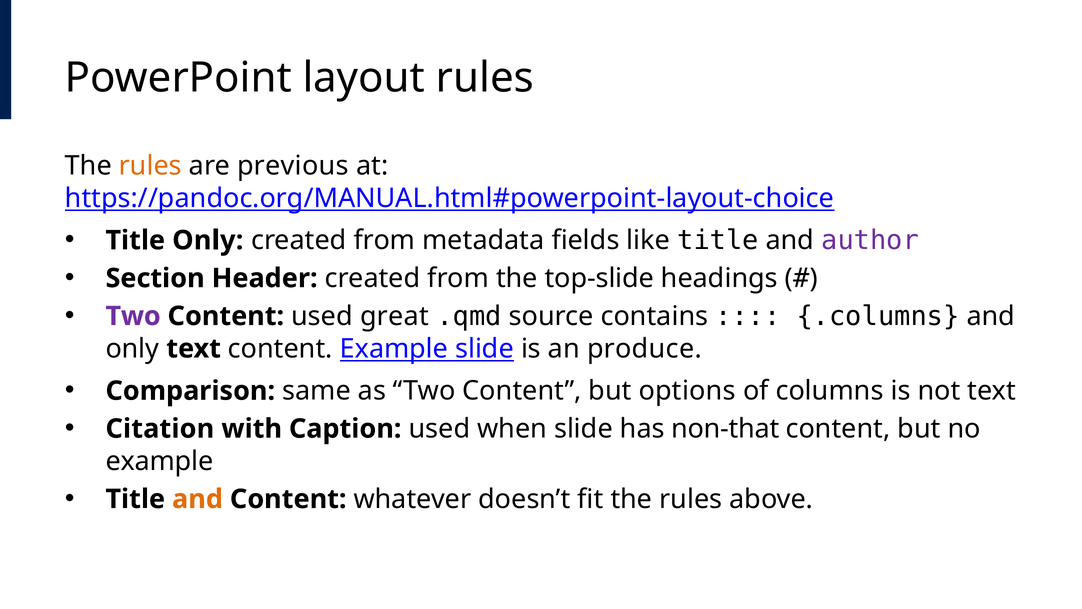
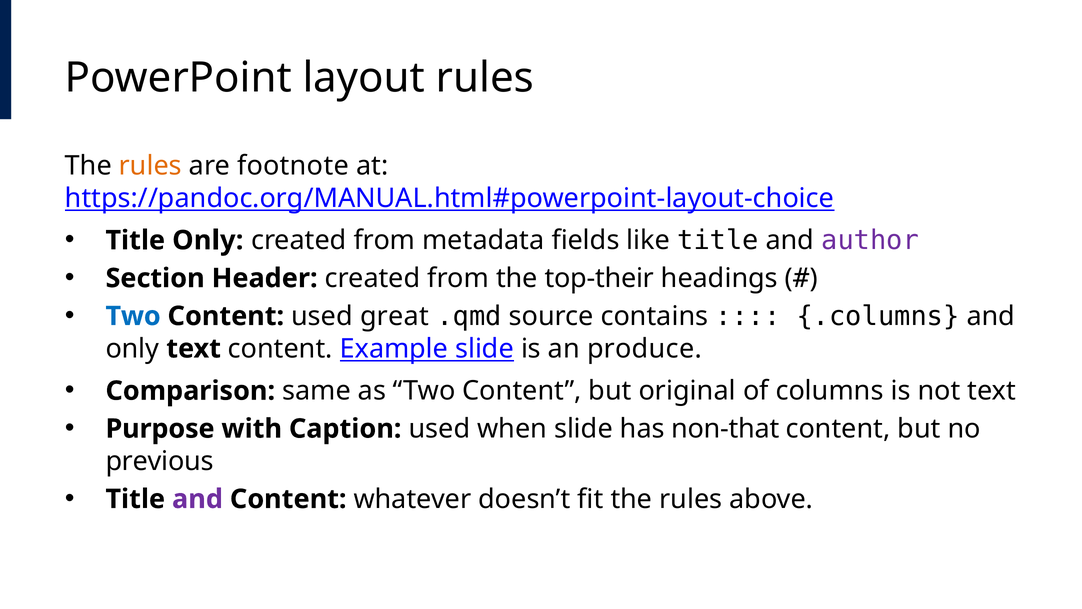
previous: previous -> footnote (293, 166)
top-slide: top-slide -> top-their (599, 278)
Two colour: purple -> blue (133, 316)
options: options -> original (687, 391)
Citation: Citation -> Purpose (160, 429)
example: example -> previous (160, 461)
and colour: orange -> purple (197, 499)
